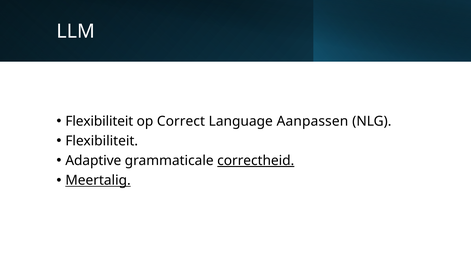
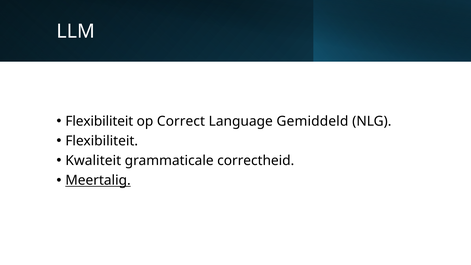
Aanpassen: Aanpassen -> Gemiddeld (312, 121)
Adaptive: Adaptive -> Kwaliteit (93, 161)
correctheid underline: present -> none (256, 161)
